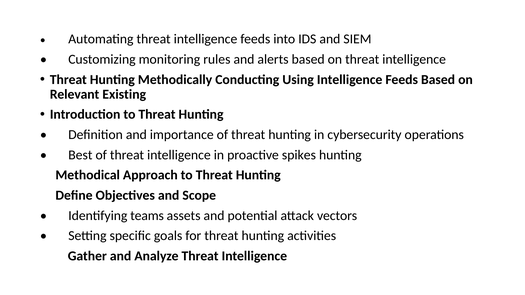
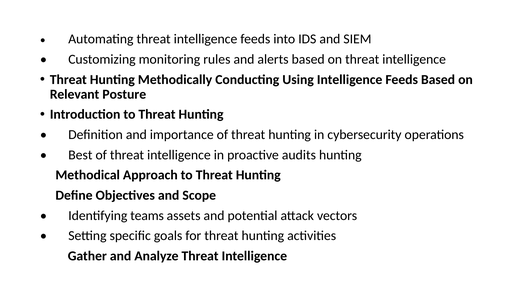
Existing: Existing -> Posture (124, 94)
spikes: spikes -> audits (299, 155)
